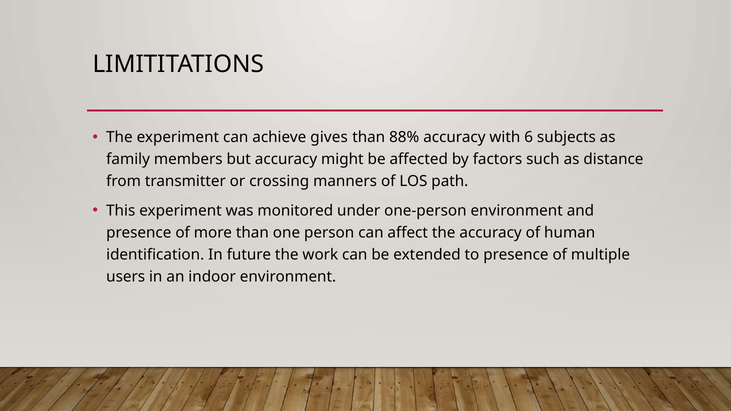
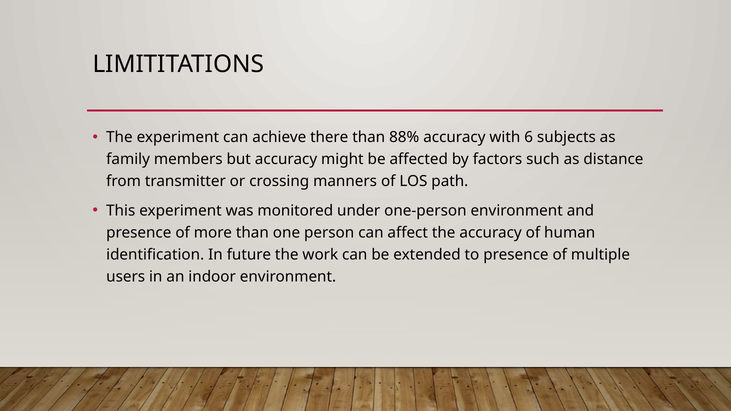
gives: gives -> there (329, 137)
